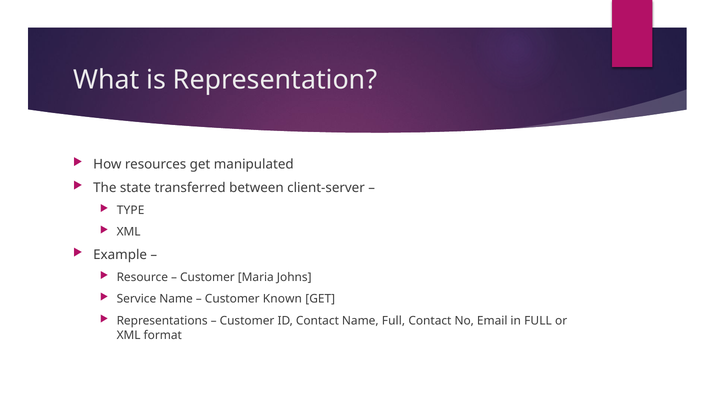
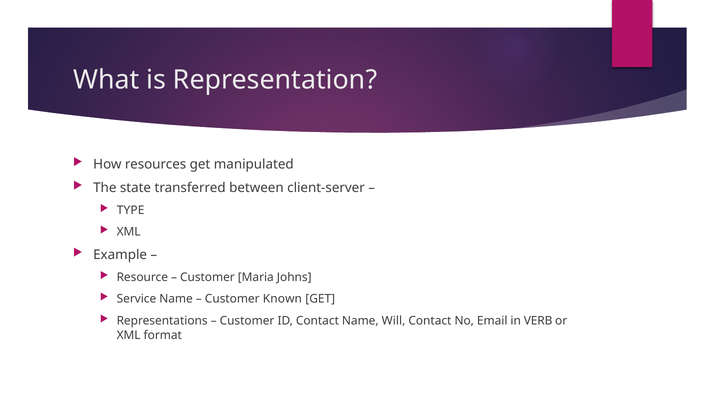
Name Full: Full -> Will (394, 321)
in FULL: FULL -> VERB (538, 321)
